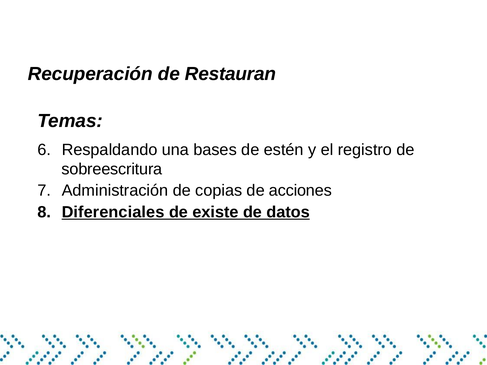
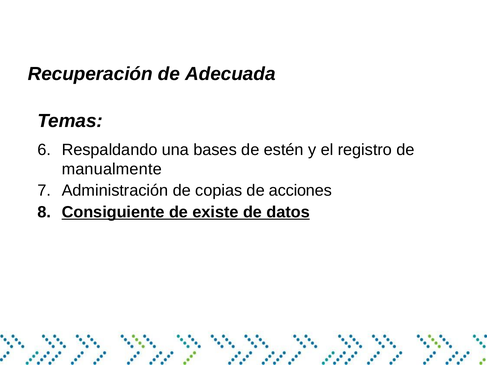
Restauran: Restauran -> Adecuada (230, 74)
sobreescritura: sobreescritura -> manualmente (112, 169)
Diferenciales: Diferenciales -> Consiguiente (113, 212)
